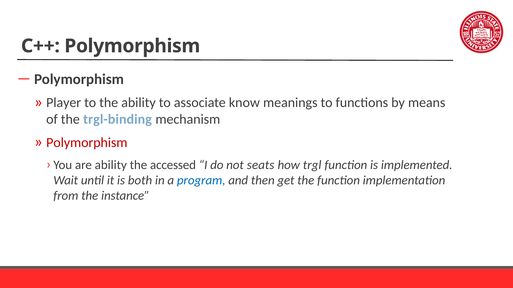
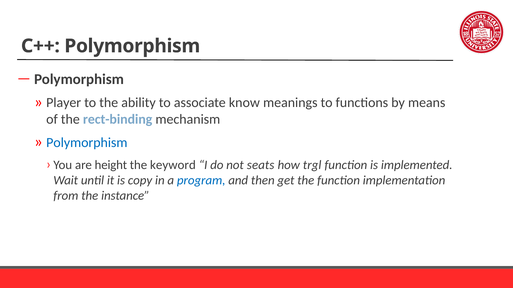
trgl-binding: trgl-binding -> rect-binding (118, 120)
Polymorphism colour: red -> blue (87, 143)
are ability: ability -> height (111, 165)
accessed: accessed -> keyword (173, 165)
both: both -> copy (140, 181)
